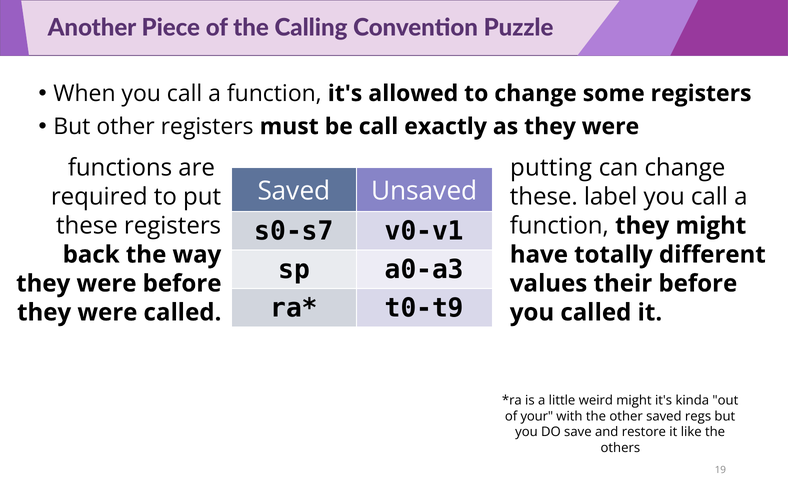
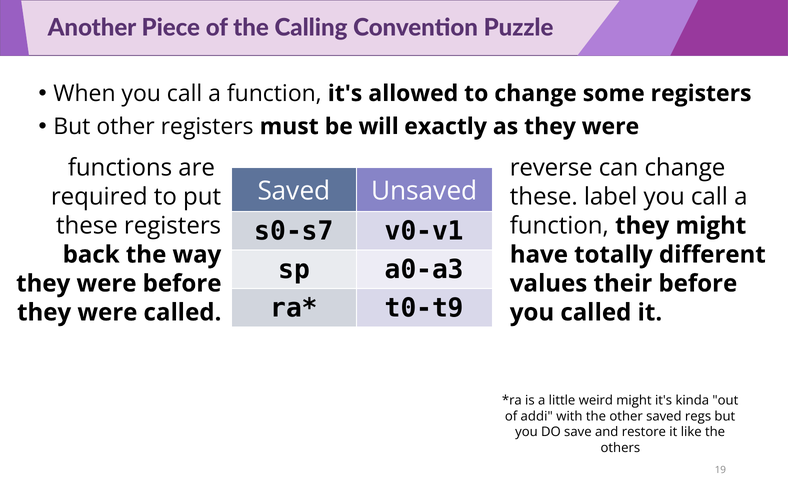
be call: call -> will (379, 126)
putting: putting -> reverse (551, 168)
your: your -> addi (537, 416)
